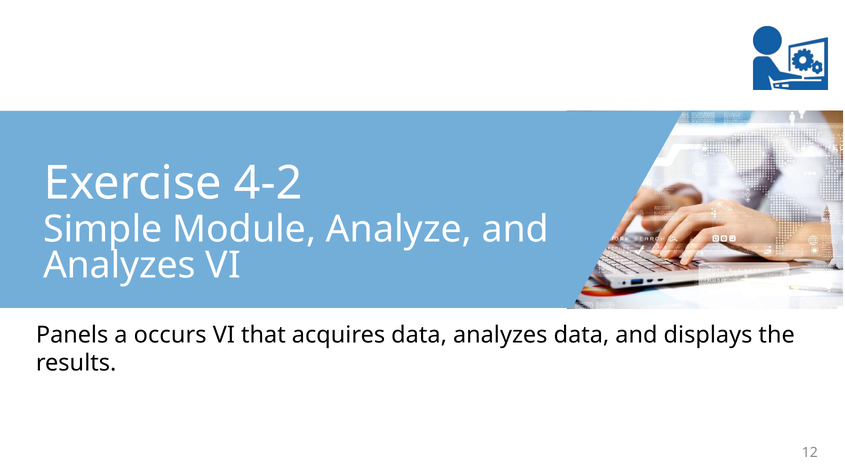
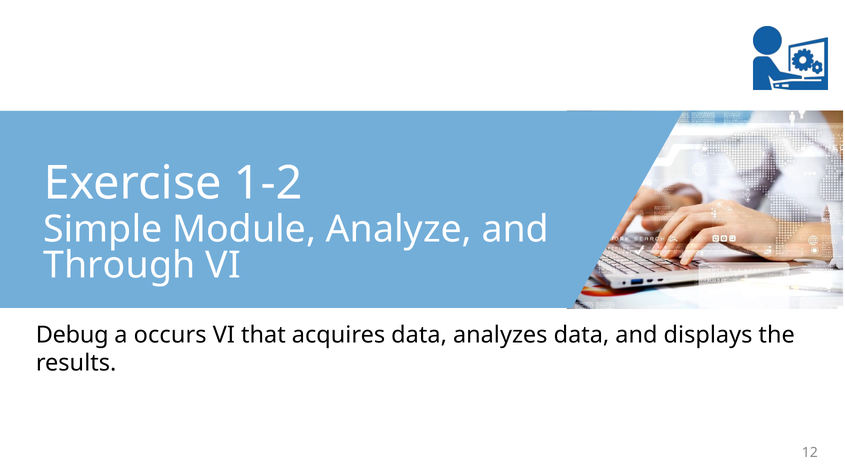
4-2: 4-2 -> 1-2 (268, 183)
Analyzes: Analyzes -> Through (119, 266)
Panels: Panels -> Debug (72, 335)
